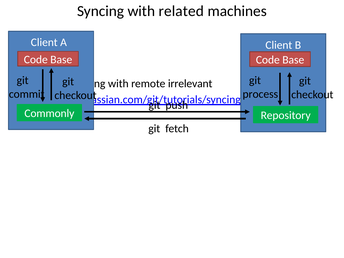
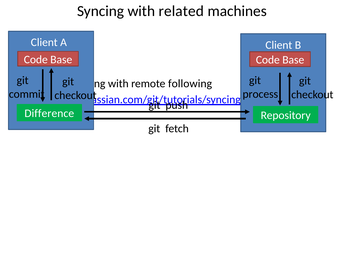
irrelevant: irrelevant -> following (190, 84)
Commonly: Commonly -> Difference (49, 113)
